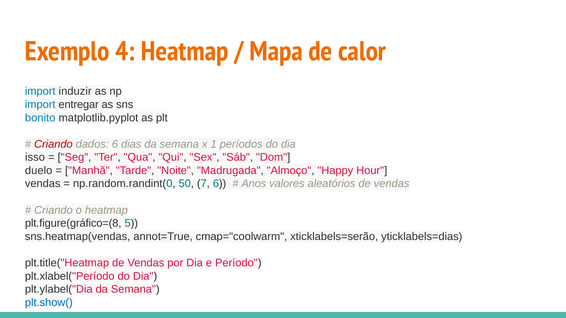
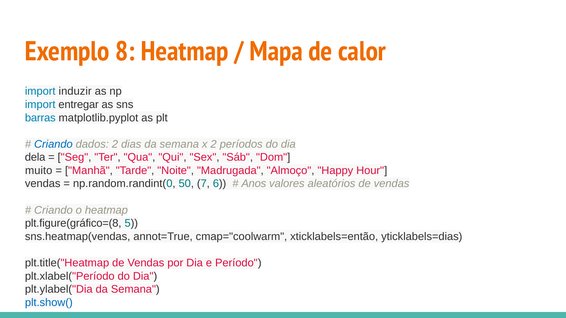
4: 4 -> 8 (125, 52)
bonito: bonito -> barras (40, 118)
Criando colour: red -> blue (53, 144)
dados 6: 6 -> 2 (115, 144)
x 1: 1 -> 2 (214, 144)
isso: isso -> dela (35, 157)
duelo: duelo -> muito (39, 171)
xticklabels=serão: xticklabels=serão -> xticklabels=então (334, 237)
